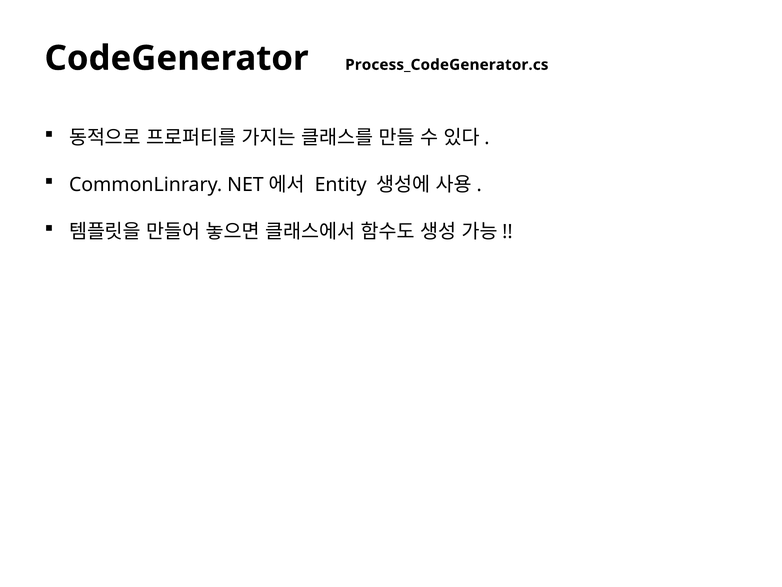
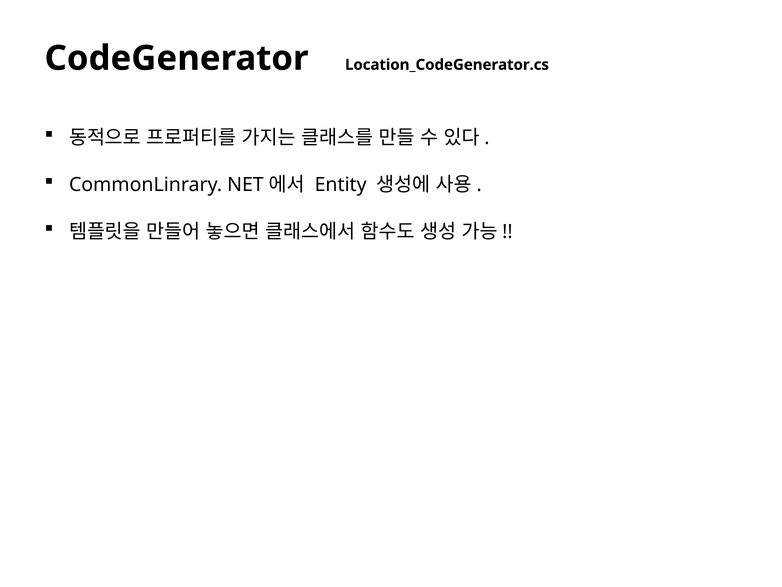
Process_CodeGenerator.cs: Process_CodeGenerator.cs -> Location_CodeGenerator.cs (447, 65)
